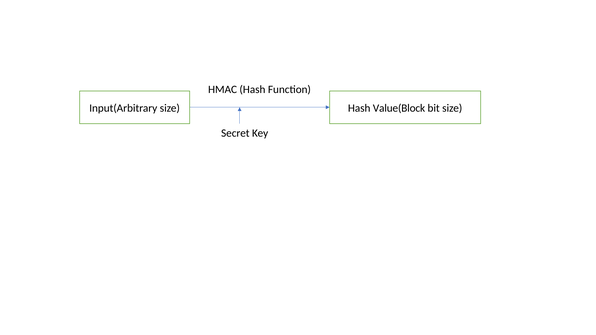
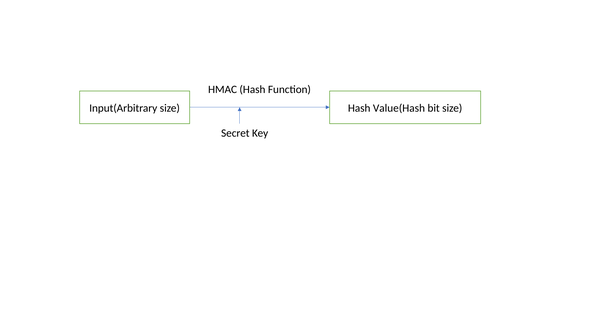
Value(Block: Value(Block -> Value(Hash (399, 108)
